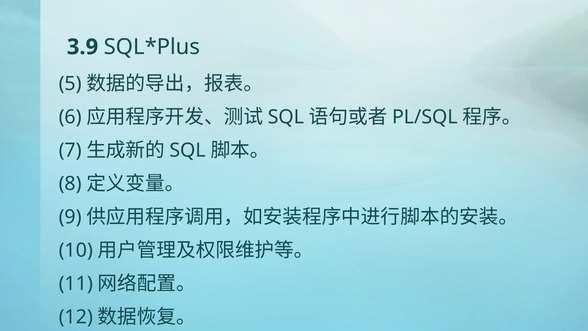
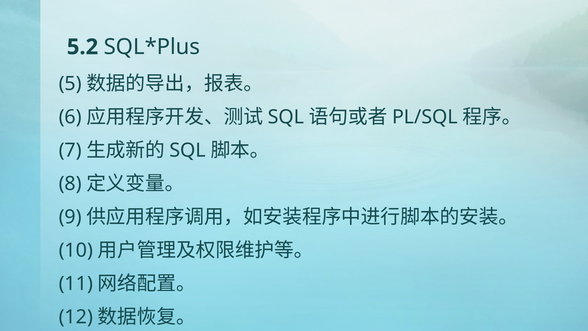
3.9: 3.9 -> 5.2 (83, 47)
